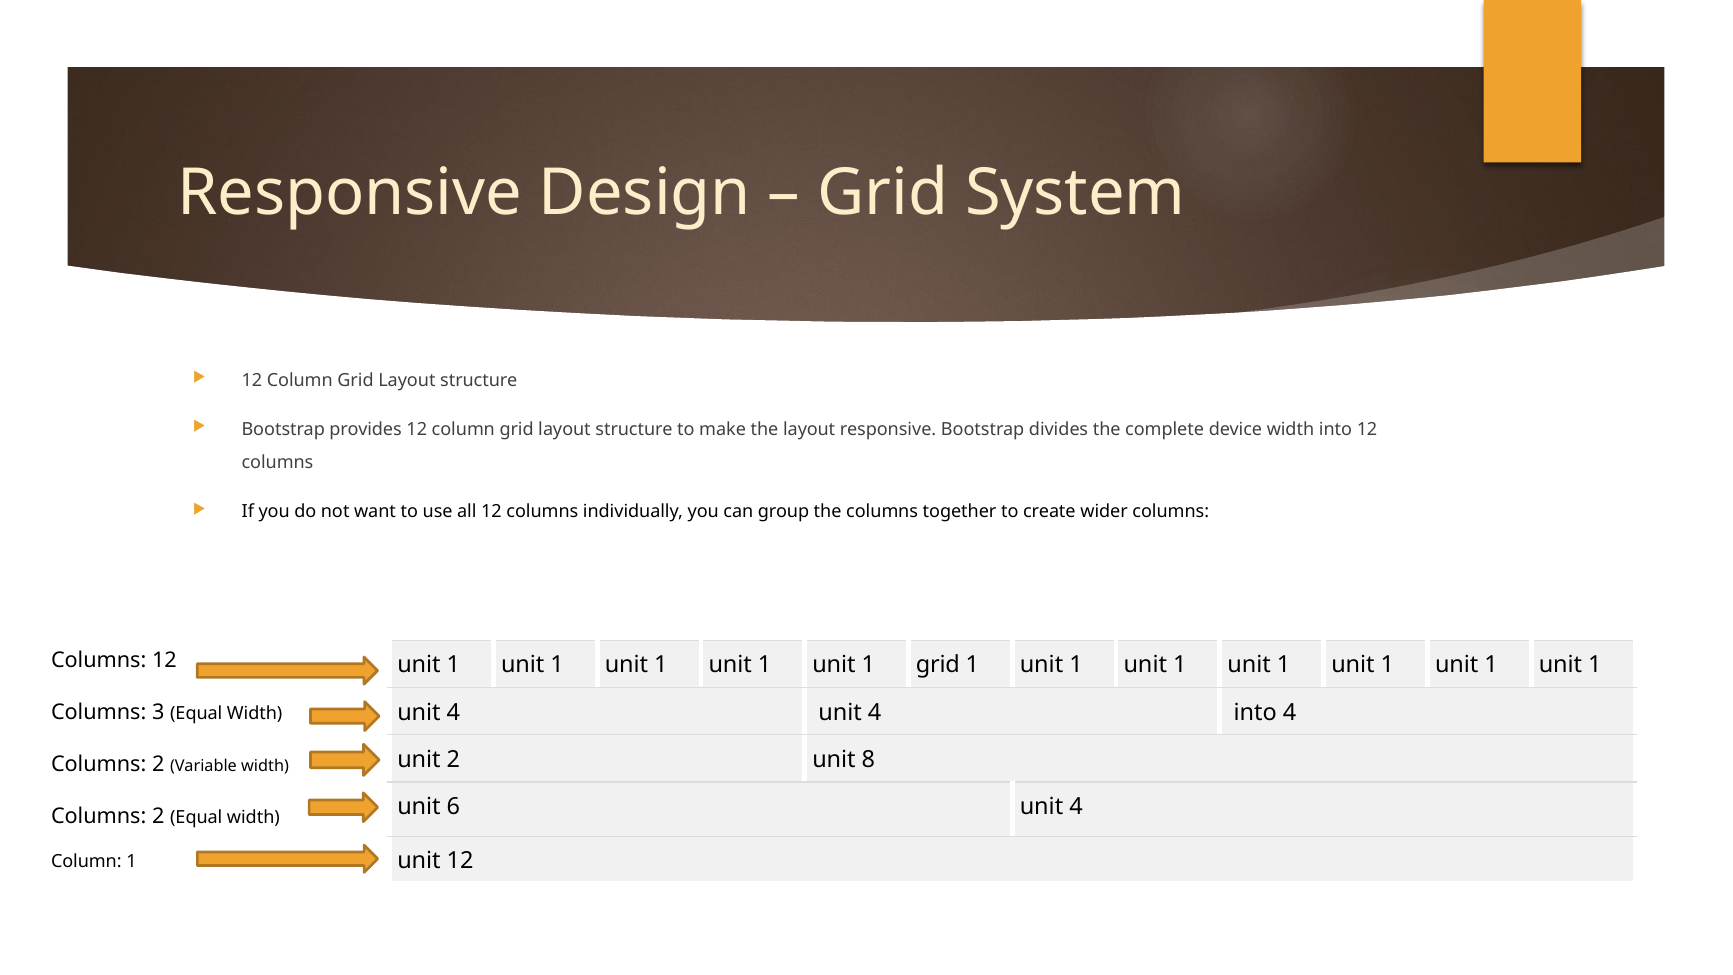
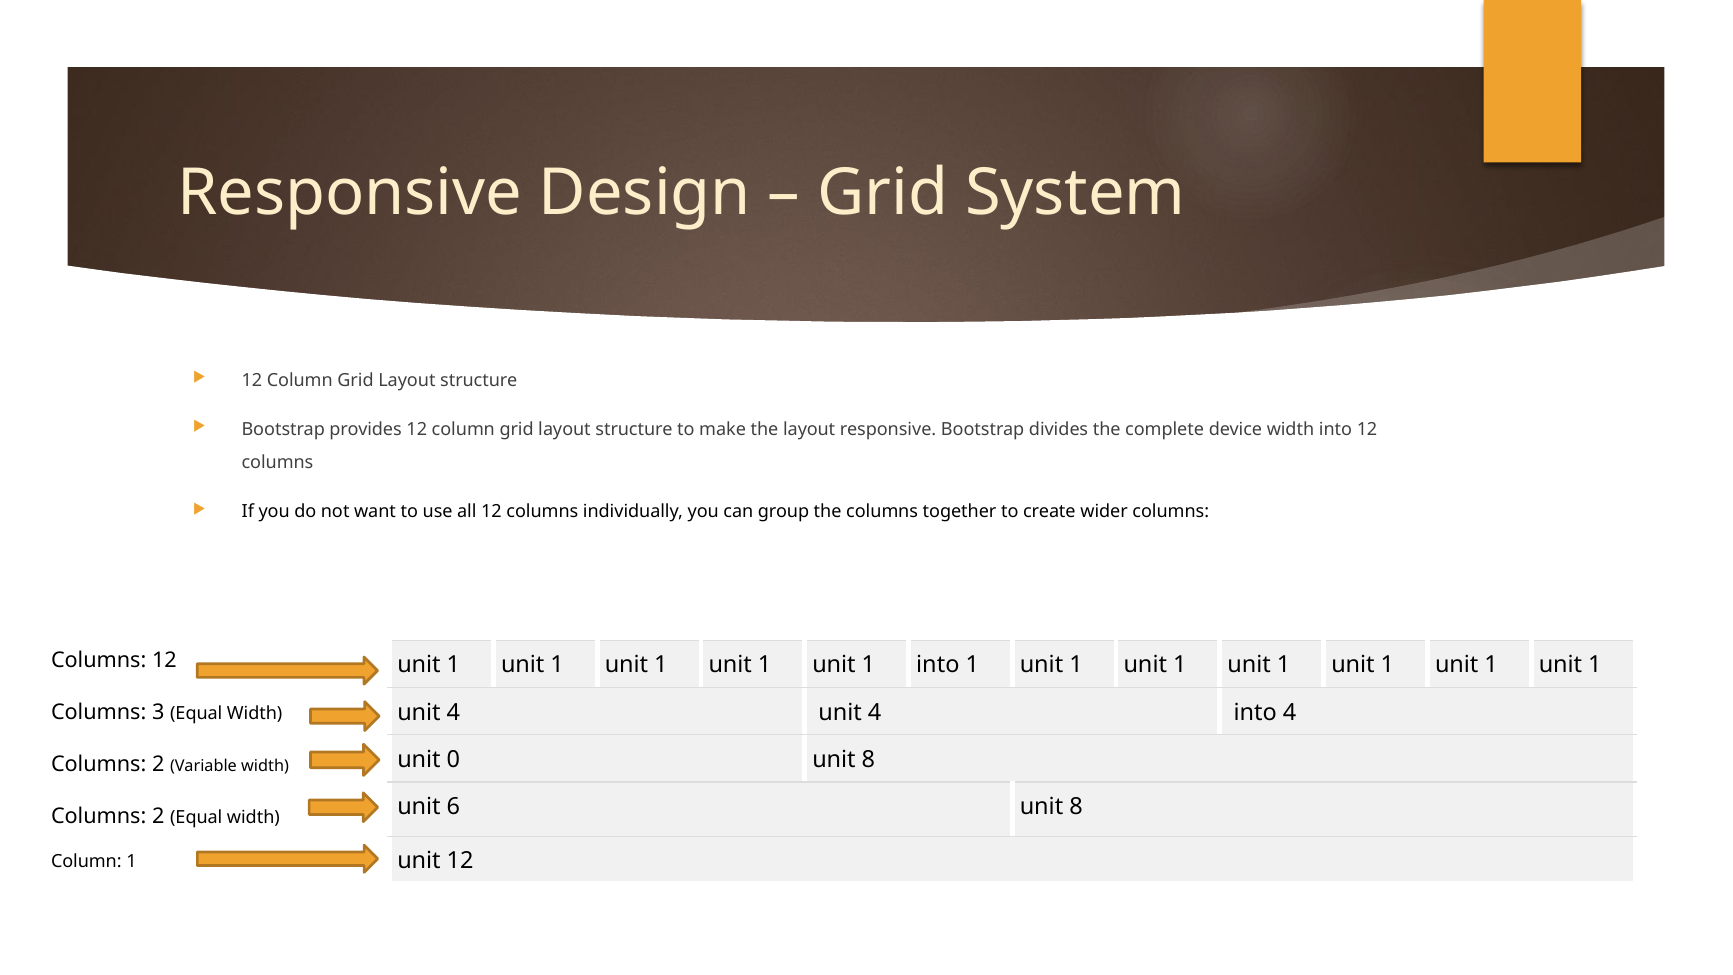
1 grid: grid -> into (938, 665)
unit 2: 2 -> 0 (453, 759)
6 unit 4: 4 -> 8 (1076, 807)
